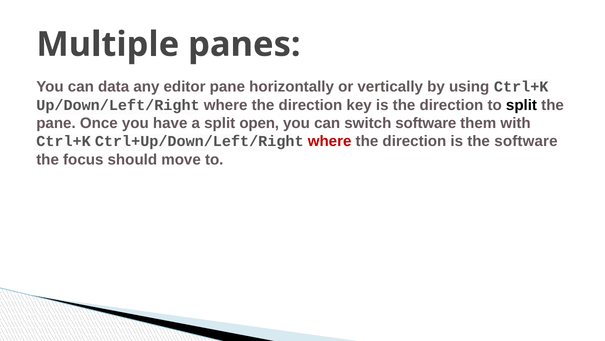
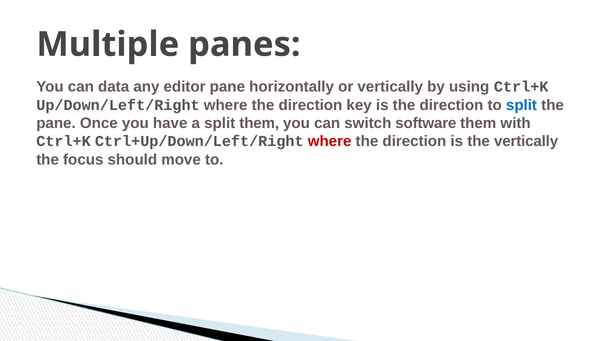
split colour: black -> blue (522, 105)
split open: open -> them (259, 123)
the software: software -> vertically (526, 141)
